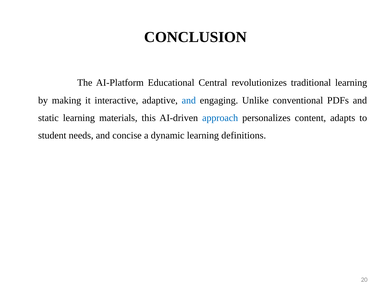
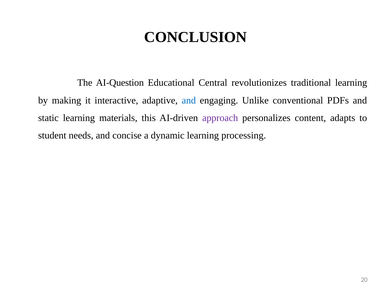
AI-Platform: AI-Platform -> AI-Question (120, 83)
approach colour: blue -> purple (220, 118)
definitions: definitions -> processing (244, 136)
